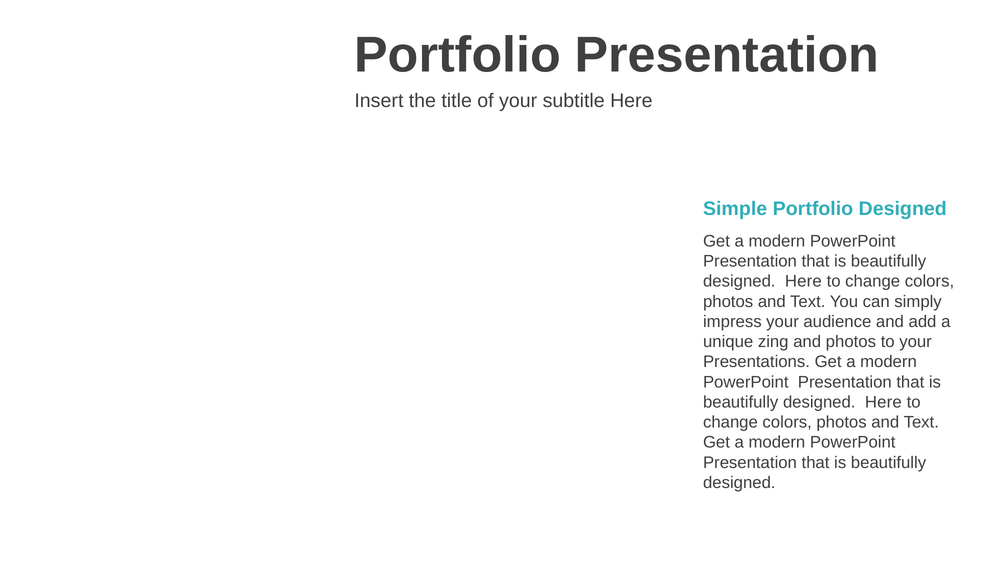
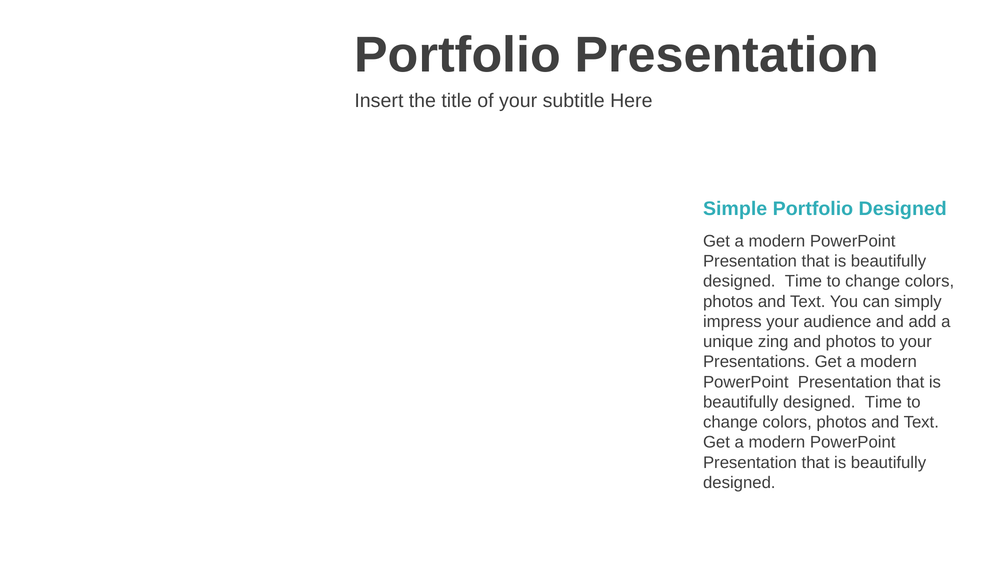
Here: Here -> Time (803, 281)
Here: Here -> Time (883, 402)
